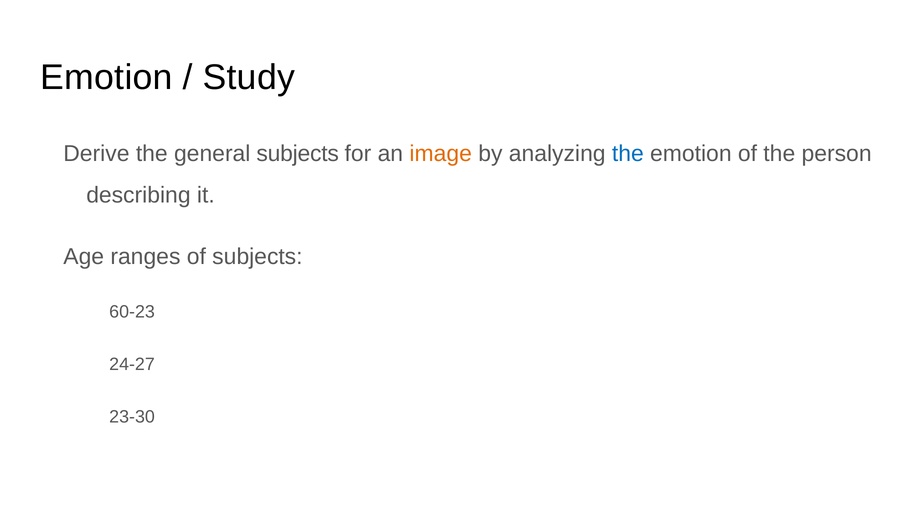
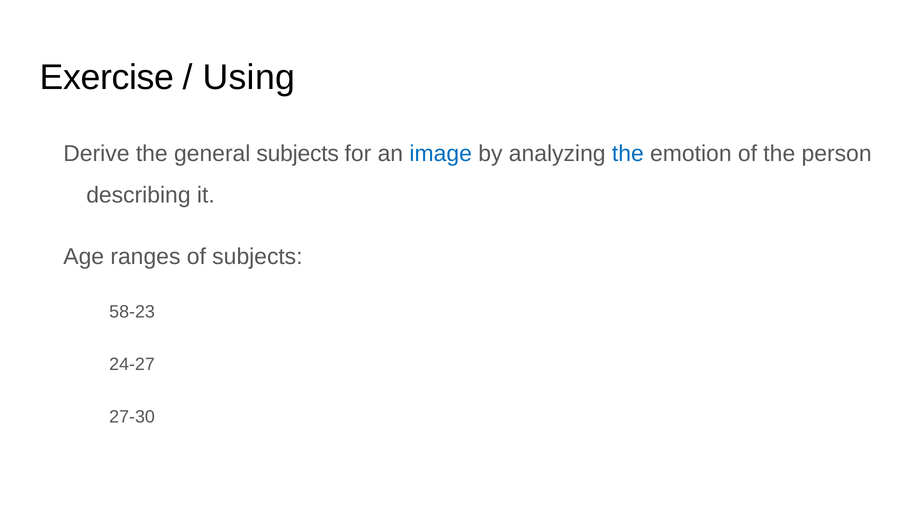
Emotion: Emotion -> Exercise (107, 78)
Study: Study -> Using (249, 78)
image colour: orange -> blue (441, 154)
60-23: 60-23 -> 58-23 (132, 312)
23-30: 23-30 -> 27-30 (132, 417)
